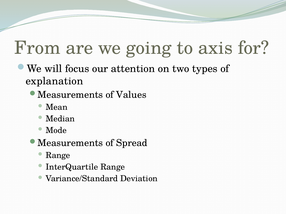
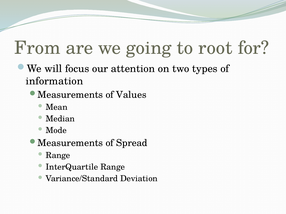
axis: axis -> root (215, 48)
explanation: explanation -> information (54, 81)
